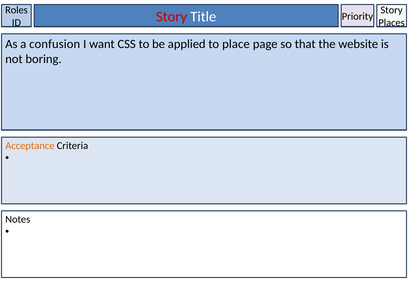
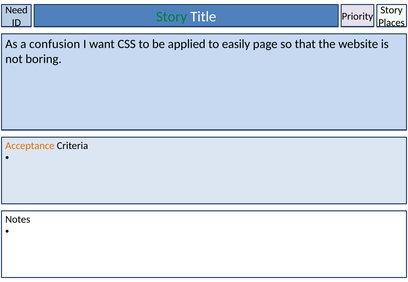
Roles: Roles -> Need (16, 10)
Story colour: red -> green (172, 17)
place: place -> easily (236, 44)
